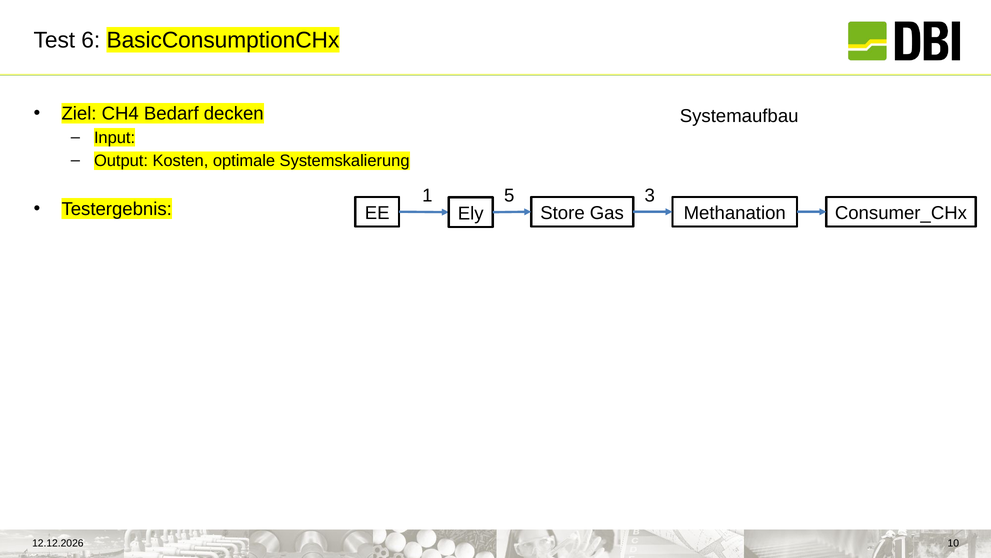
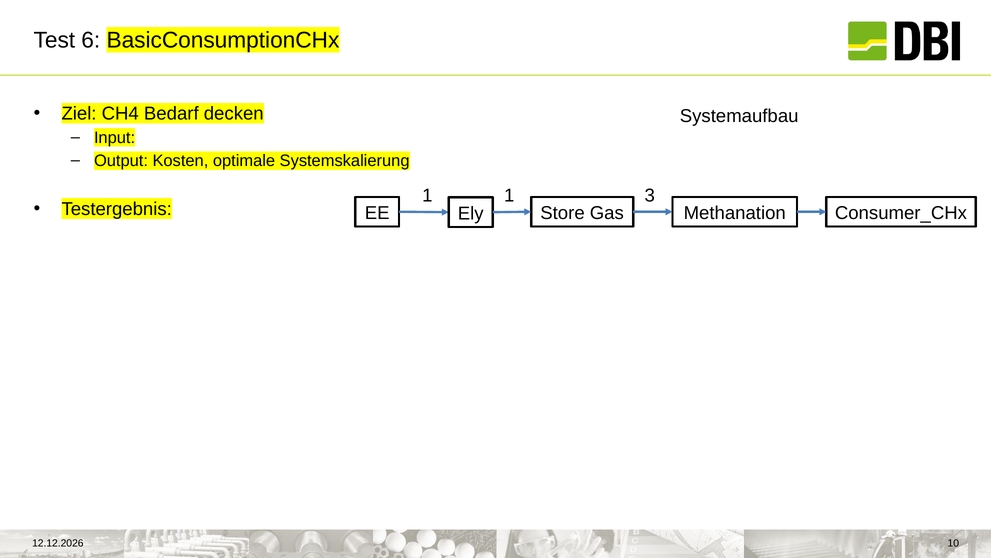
1 5: 5 -> 1 (509, 195)
